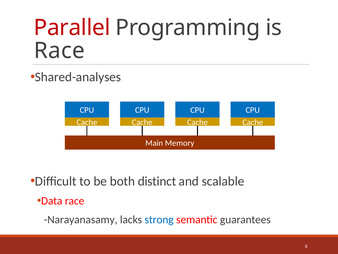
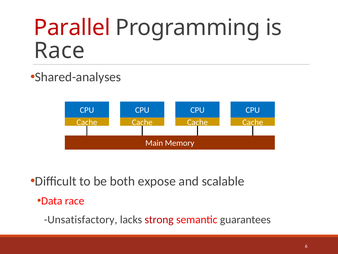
distinct: distinct -> expose (157, 181)
Narayanasamy: Narayanasamy -> Unsatisfactory (81, 219)
strong colour: blue -> red (159, 219)
